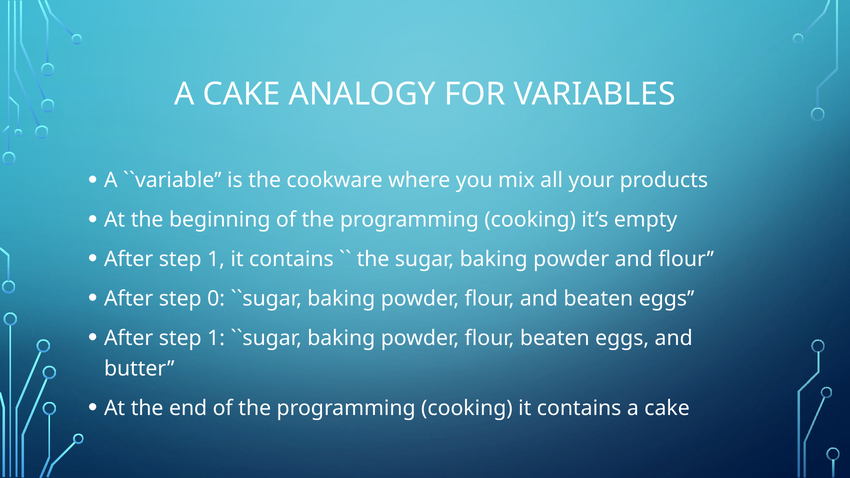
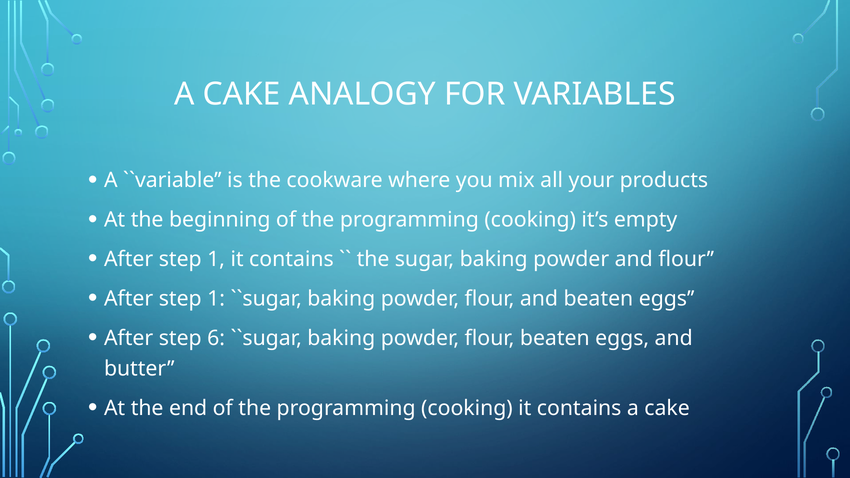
0: 0 -> 1 (216, 299)
1: 1 -> 6 (216, 338)
